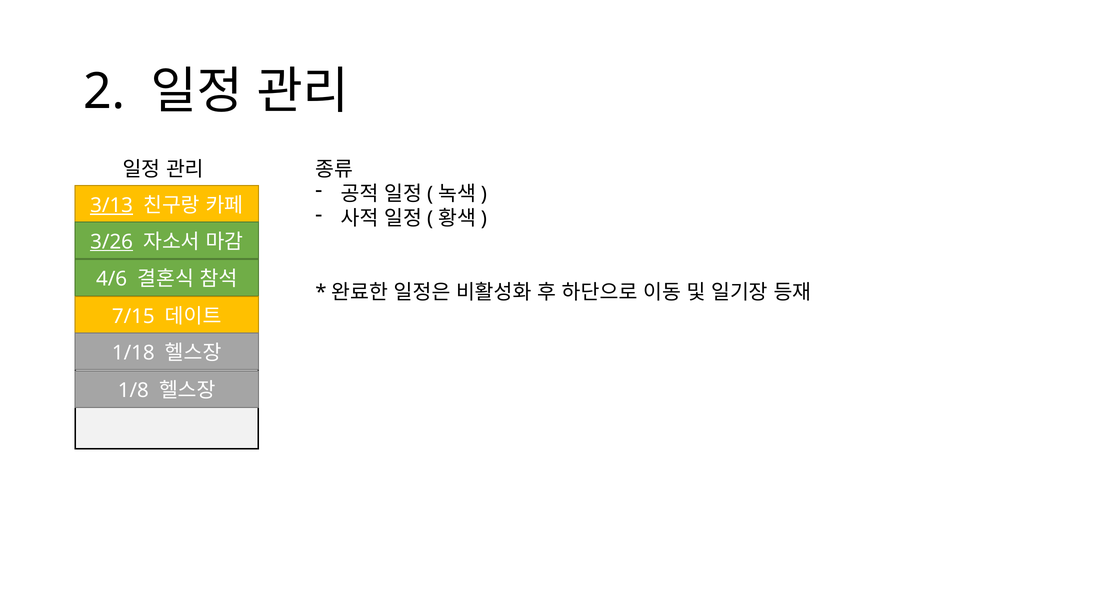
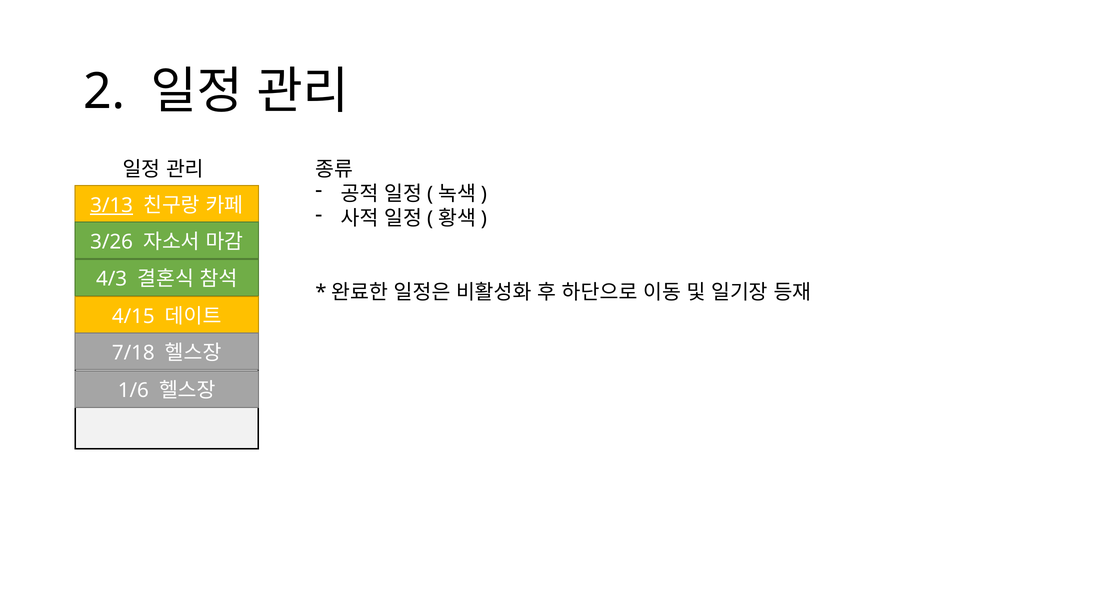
3/26 underline: present -> none (112, 242)
4/6: 4/6 -> 4/3 (112, 279)
7/15: 7/15 -> 4/15 (133, 317)
1/18: 1/18 -> 7/18 (133, 353)
1/8: 1/8 -> 1/6 (133, 391)
